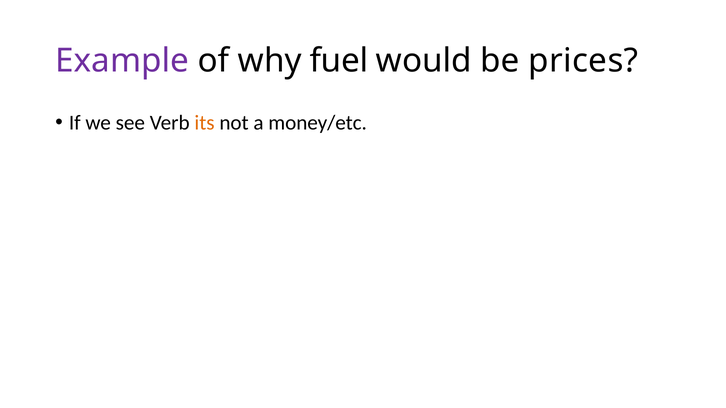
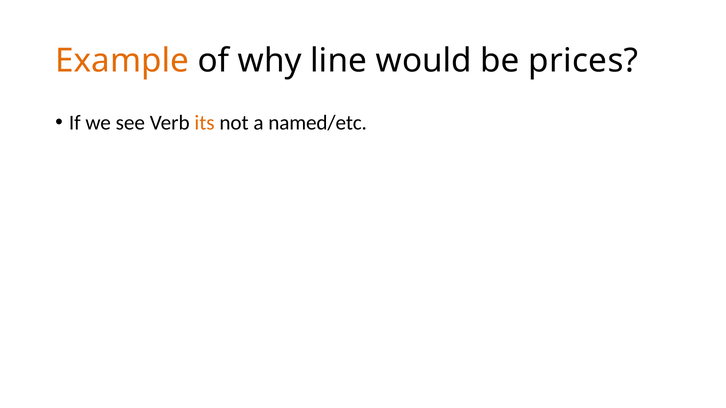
Example colour: purple -> orange (122, 61)
fuel: fuel -> line (339, 61)
money/etc: money/etc -> named/etc (318, 123)
